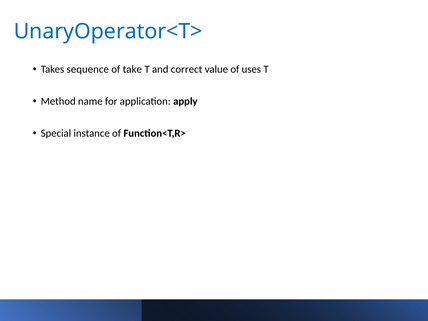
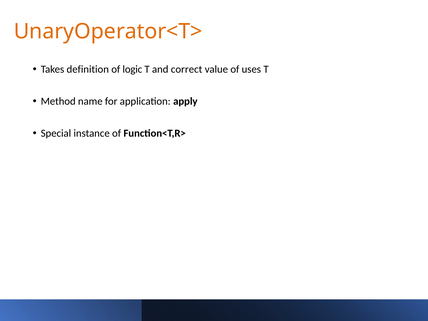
UnaryOperator<T> colour: blue -> orange (108, 31)
sequence: sequence -> definition (88, 69)
take: take -> logic (132, 69)
